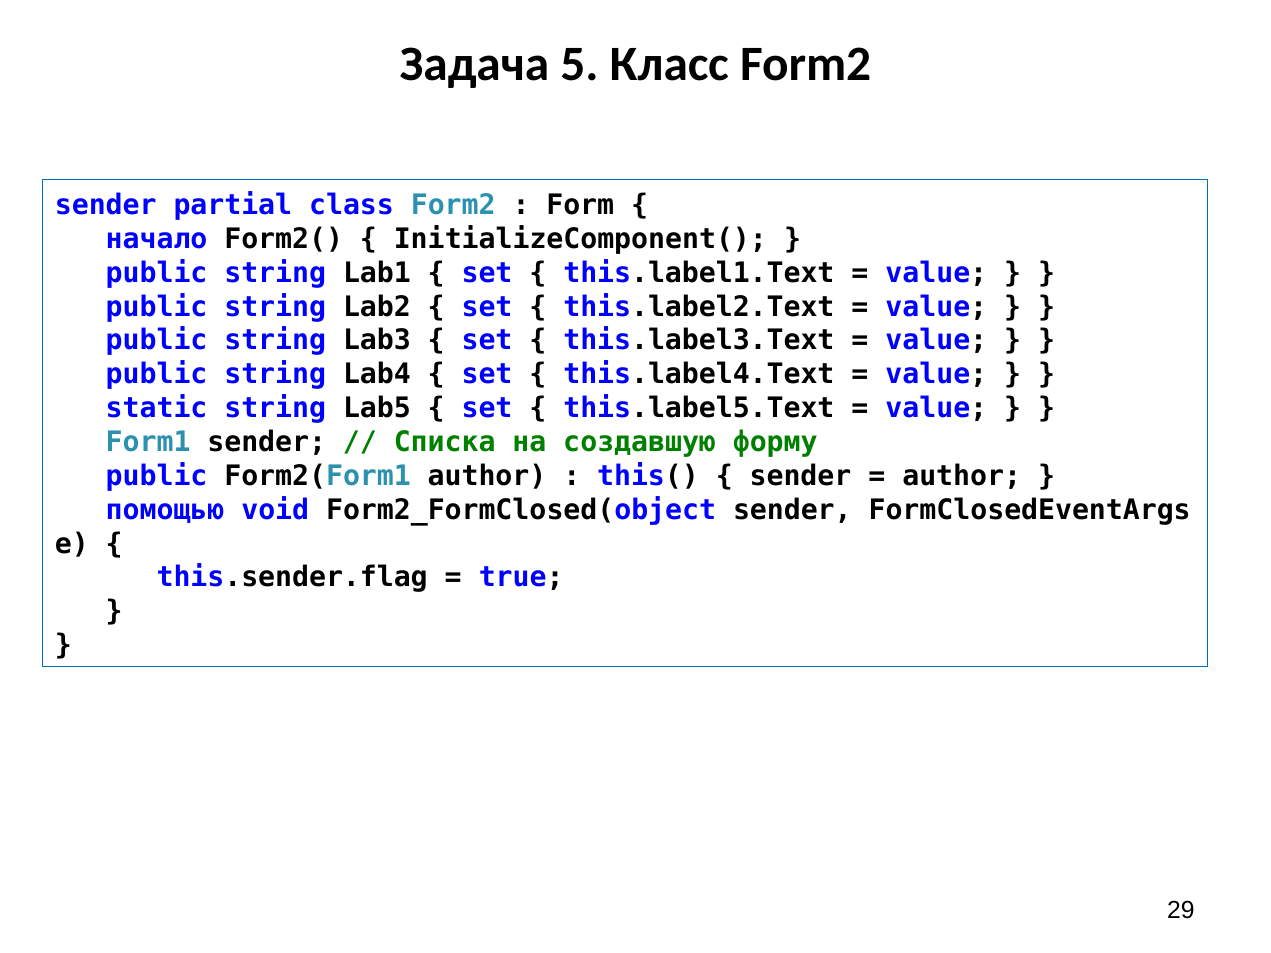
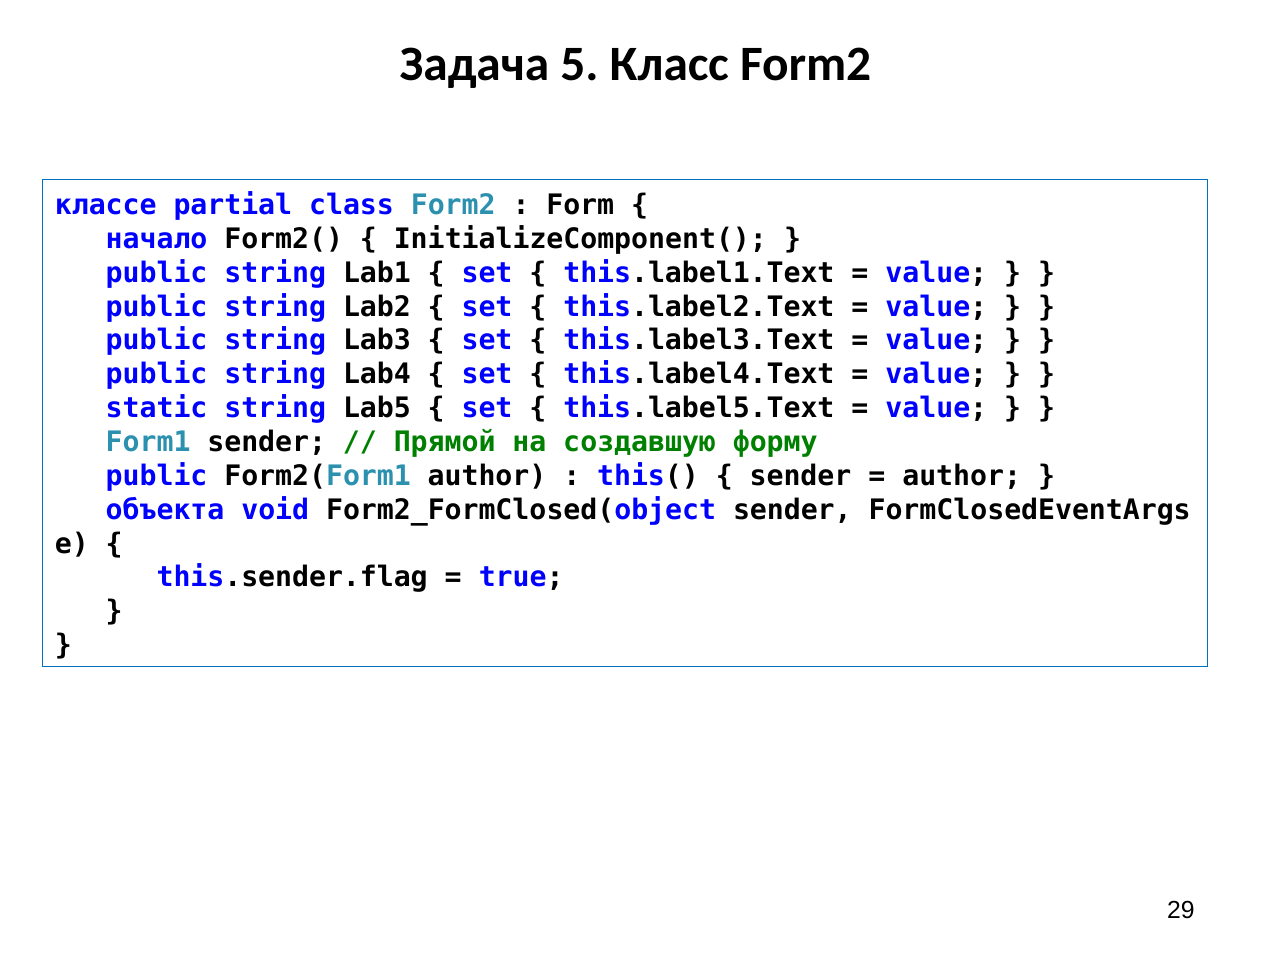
sender: sender -> классе (106, 205)
Списка: Списка -> Прямой (445, 442)
помощью: помощью -> объекта (165, 510)
